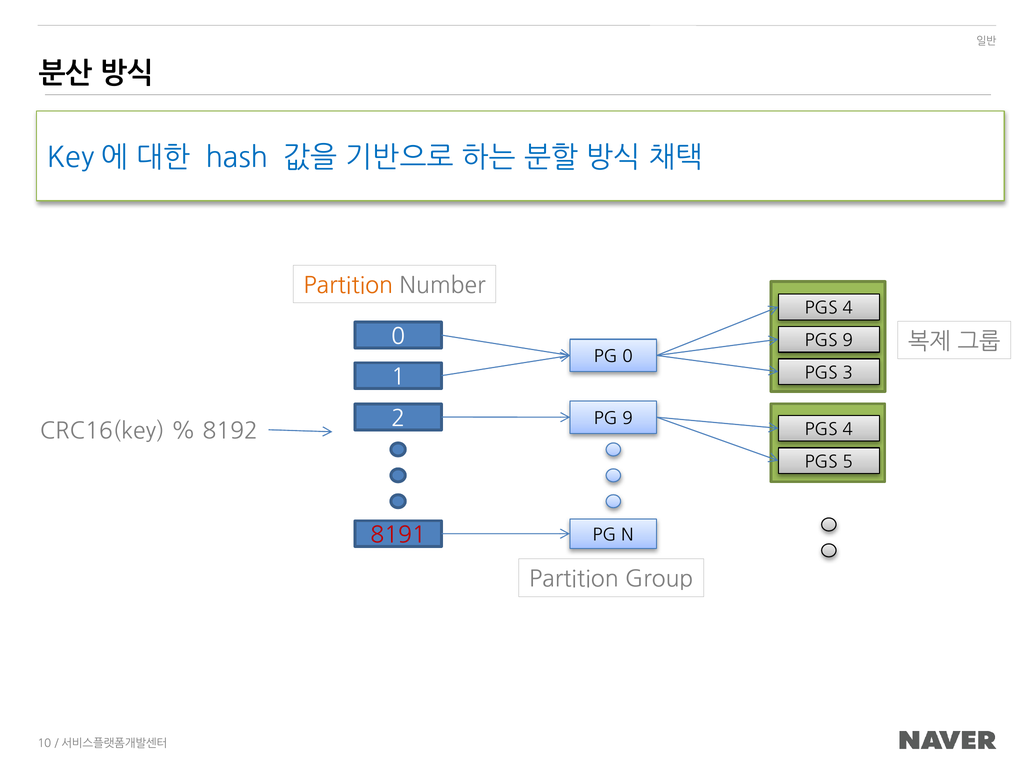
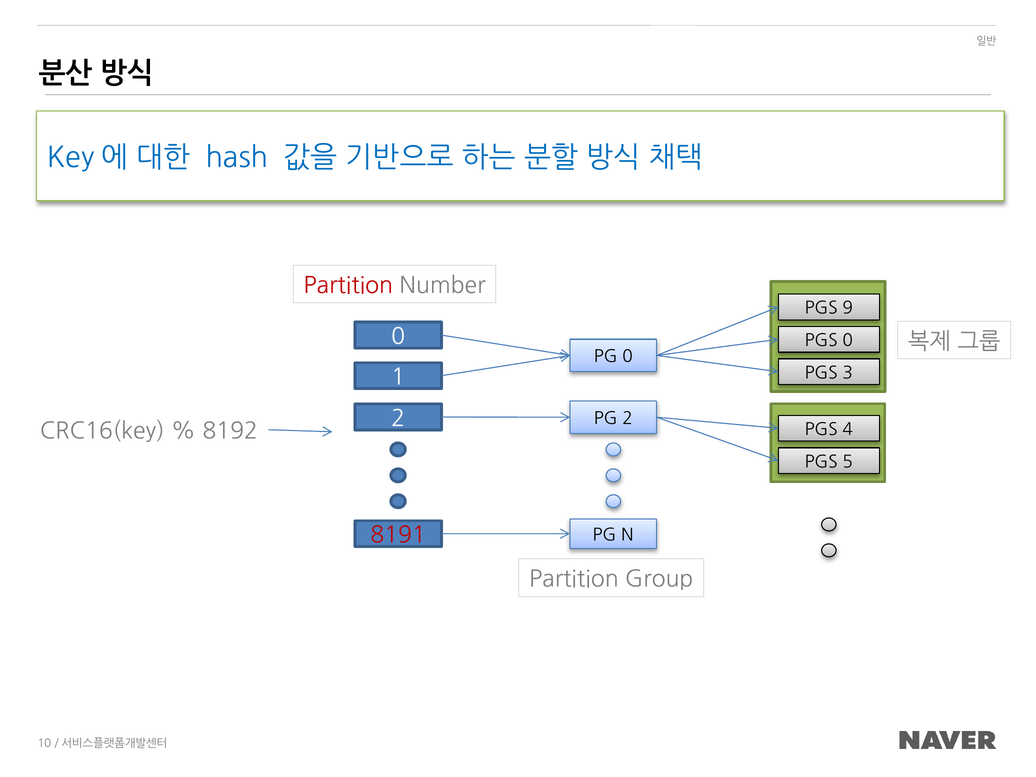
Partition colour: orange -> red (348, 286)
4: 4 -> 9 (848, 308)
PGS 9: 9 -> 0 (848, 341)
PG 9: 9 -> 2 (628, 418)
